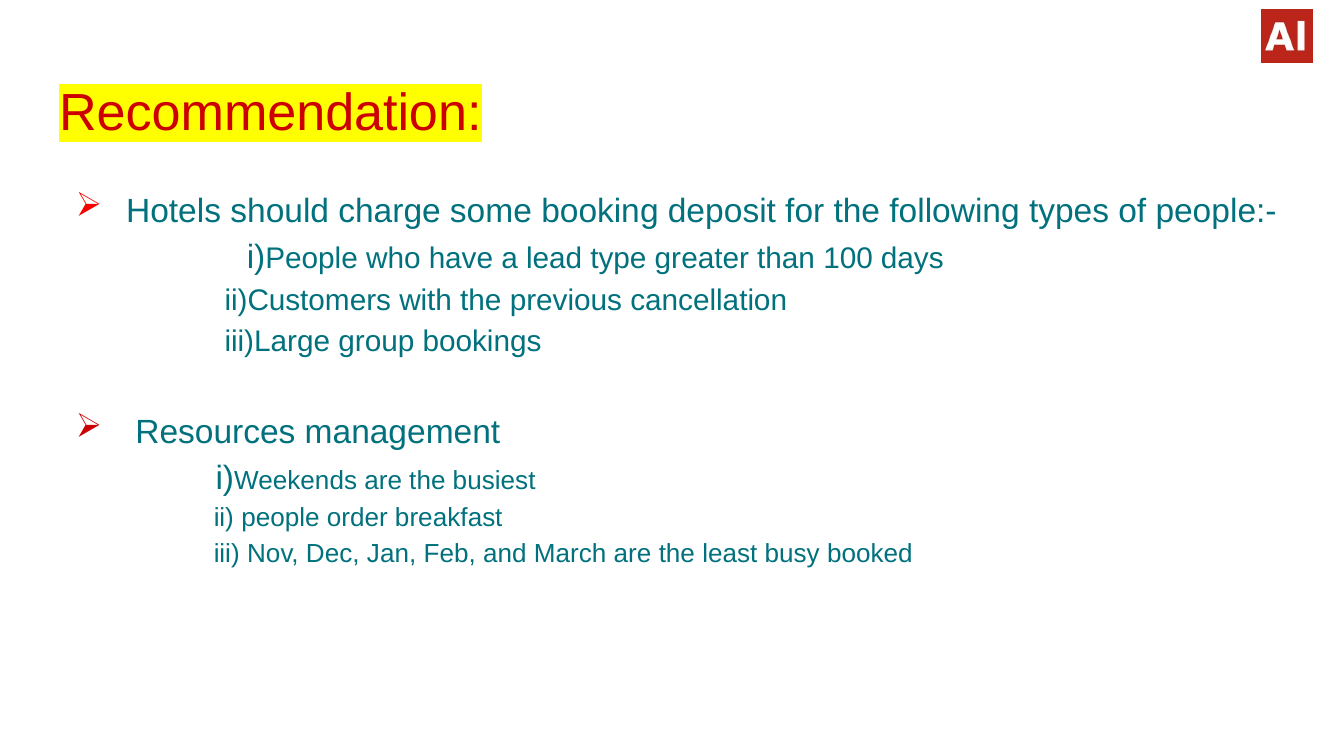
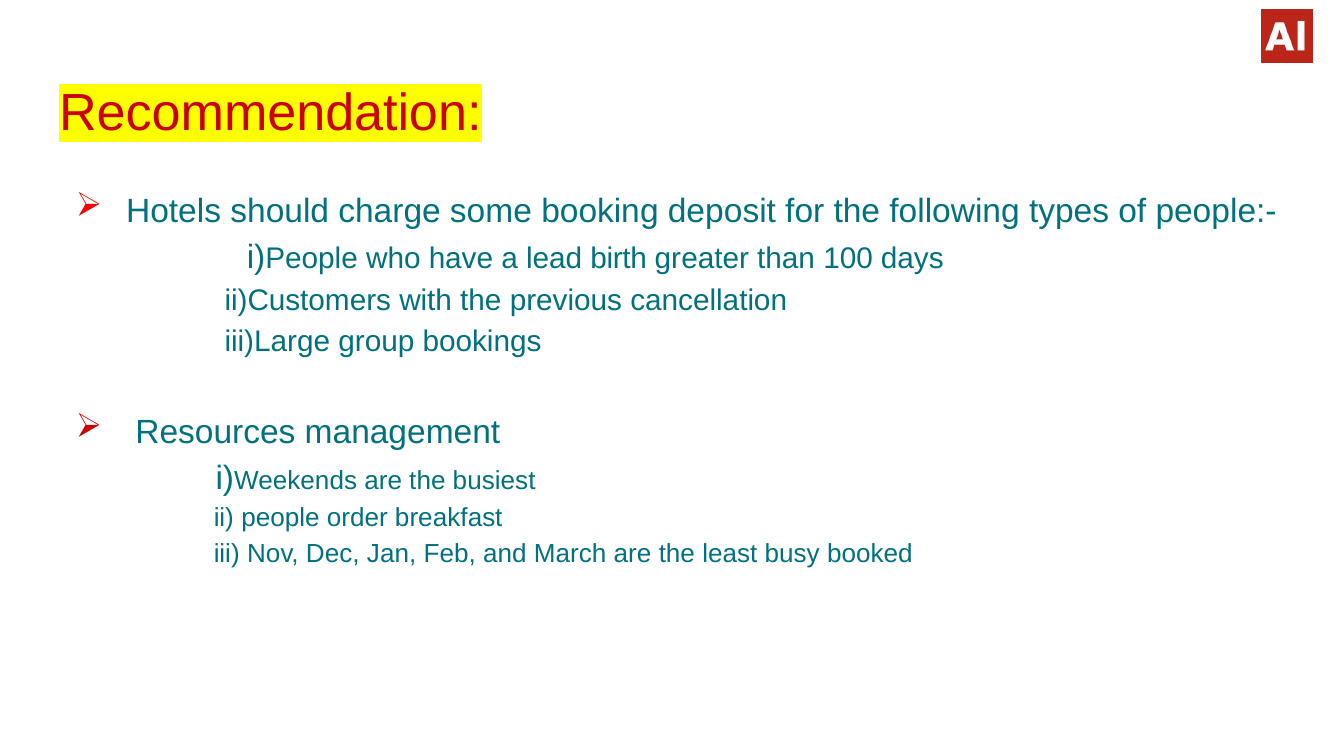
type: type -> birth (619, 258)
